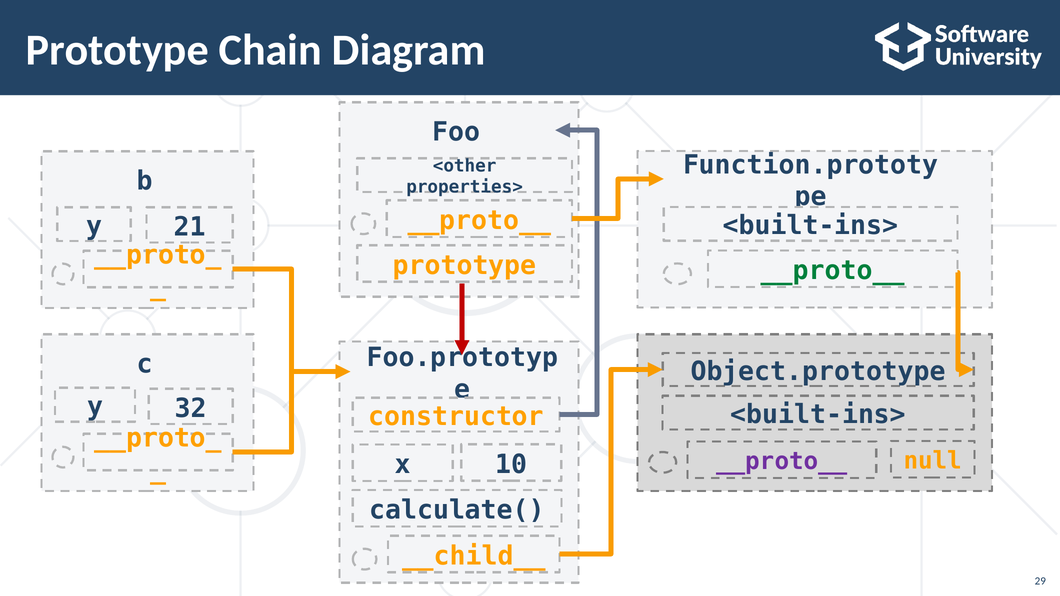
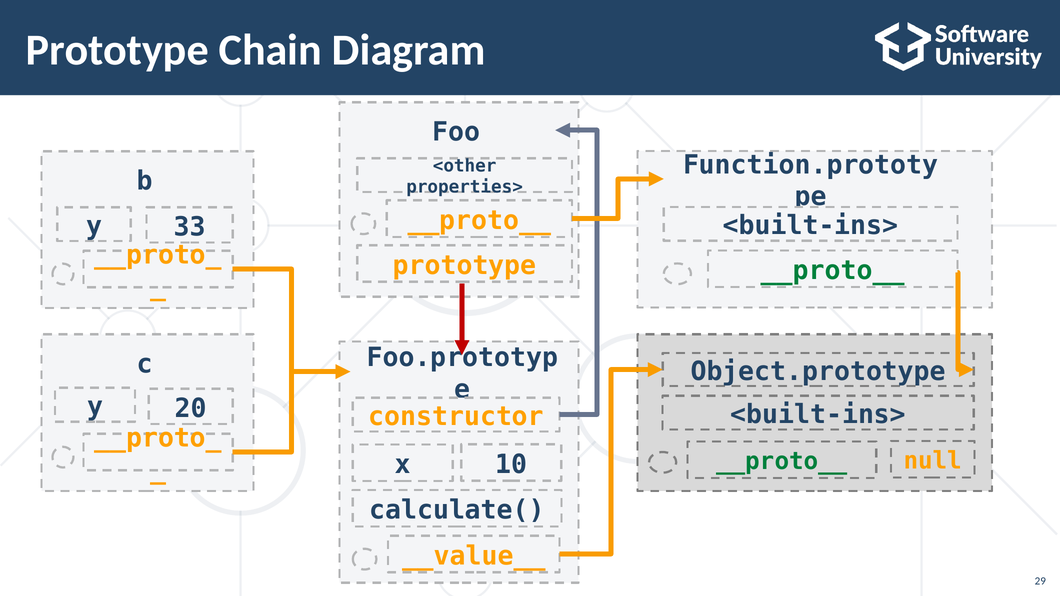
21: 21 -> 33 (190, 227)
32: 32 -> 20 (191, 408)
__proto__ colour: purple -> green (782, 462)
__child__: __child__ -> __value__ (474, 556)
